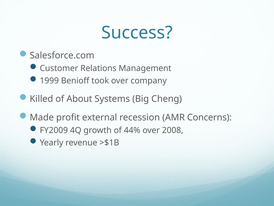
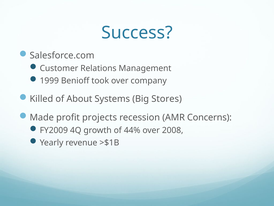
Cheng: Cheng -> Stores (167, 99)
external: external -> projects (100, 117)
